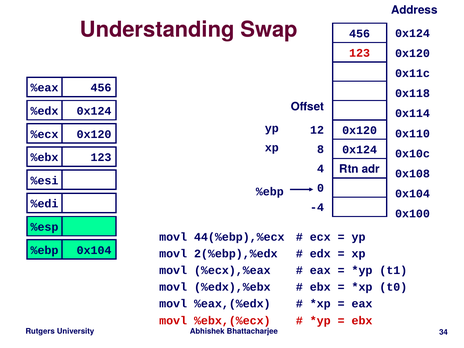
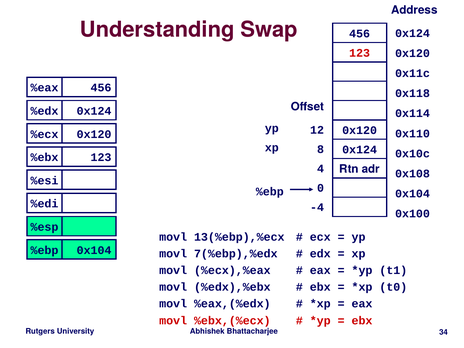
44(%ebp),%ecx: 44(%ebp),%ecx -> 13(%ebp),%ecx (239, 237)
2(%ebp),%edx: 2(%ebp),%edx -> 7(%ebp),%edx (236, 254)
